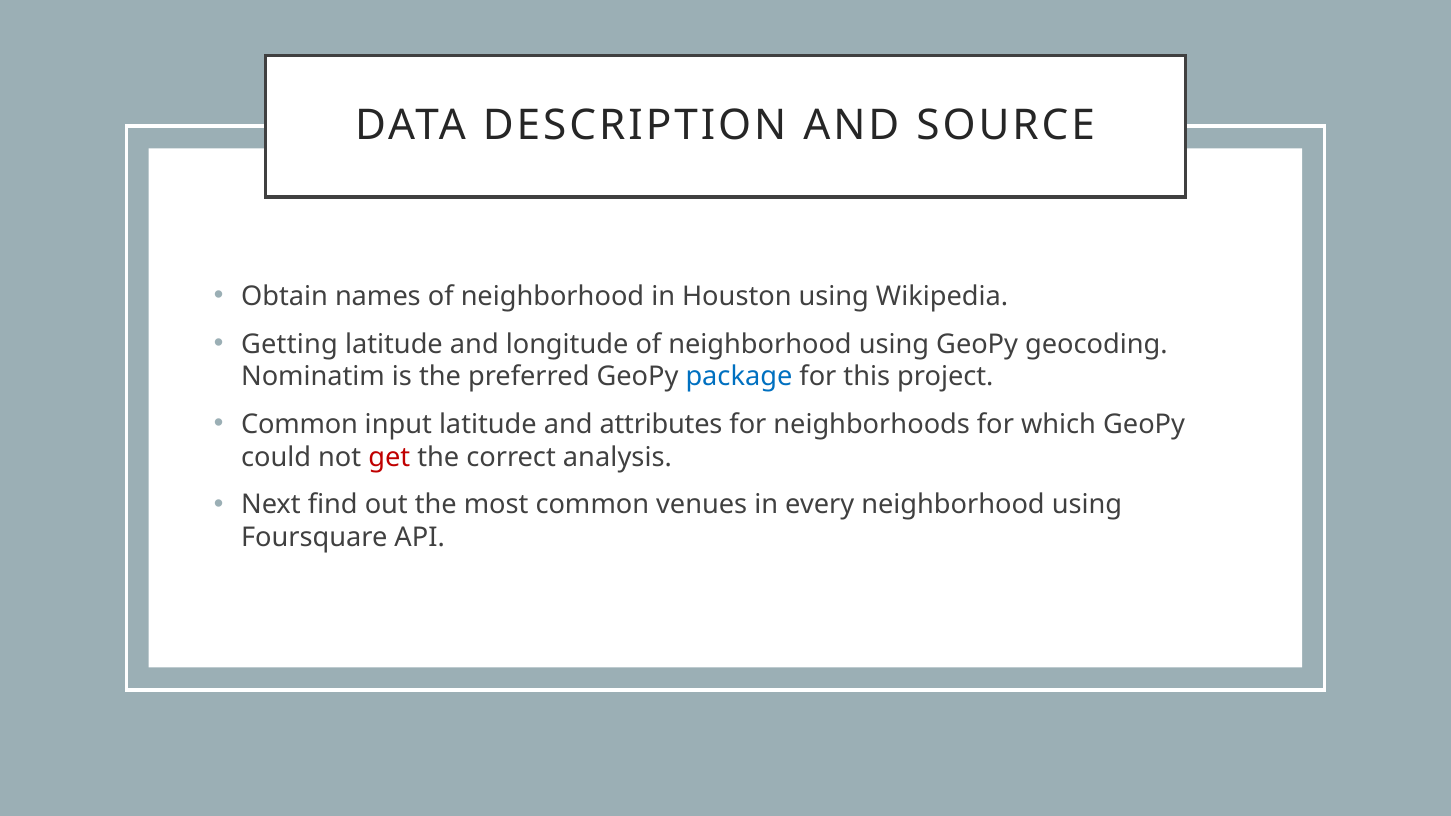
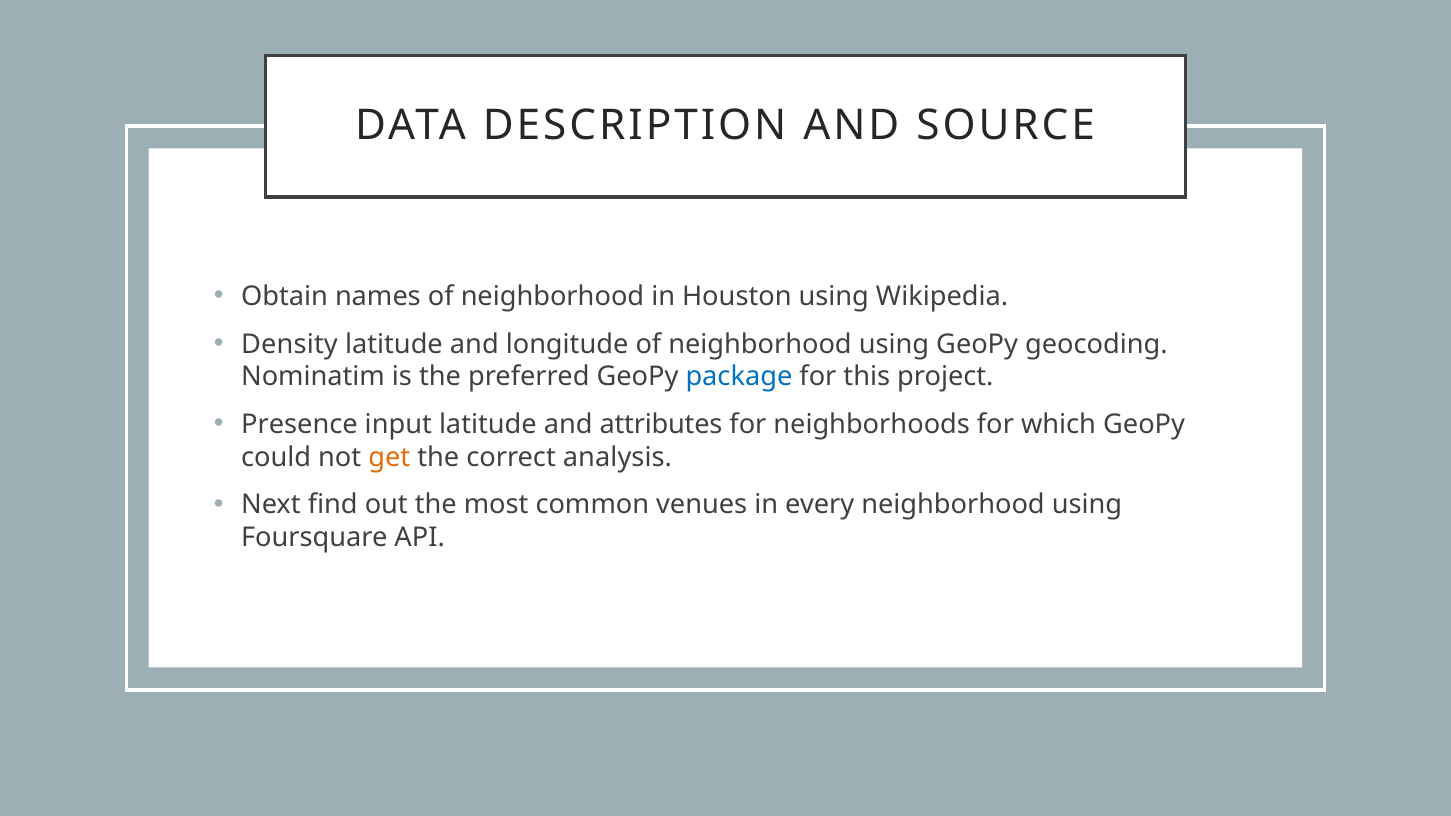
Getting: Getting -> Density (289, 344)
Common: Common -> Presence (299, 425)
get colour: red -> orange (389, 457)
